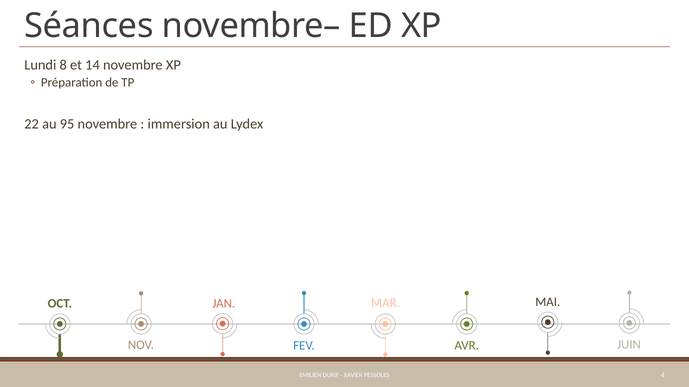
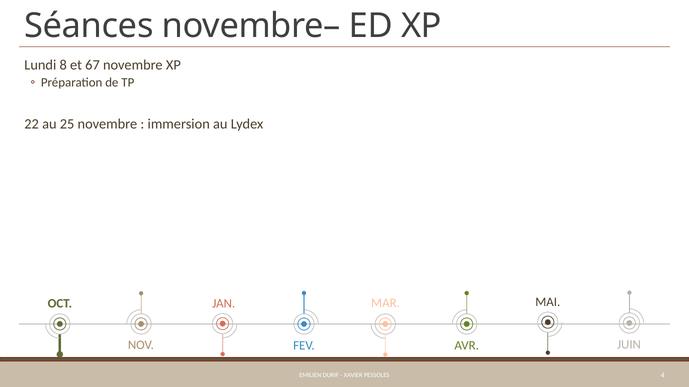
14: 14 -> 67 (93, 65)
95: 95 -> 25 (67, 124)
